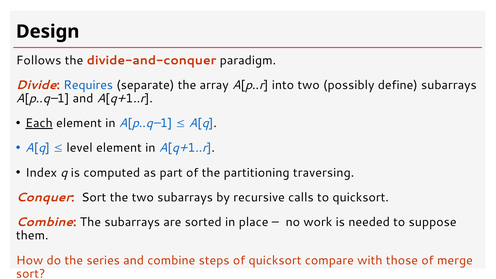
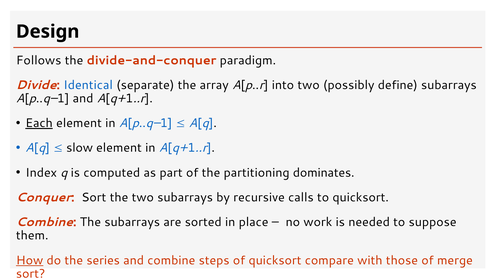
Requires: Requires -> Identical (88, 85)
level: level -> slow (80, 148)
traversing: traversing -> dominates (324, 173)
How underline: none -> present (30, 260)
